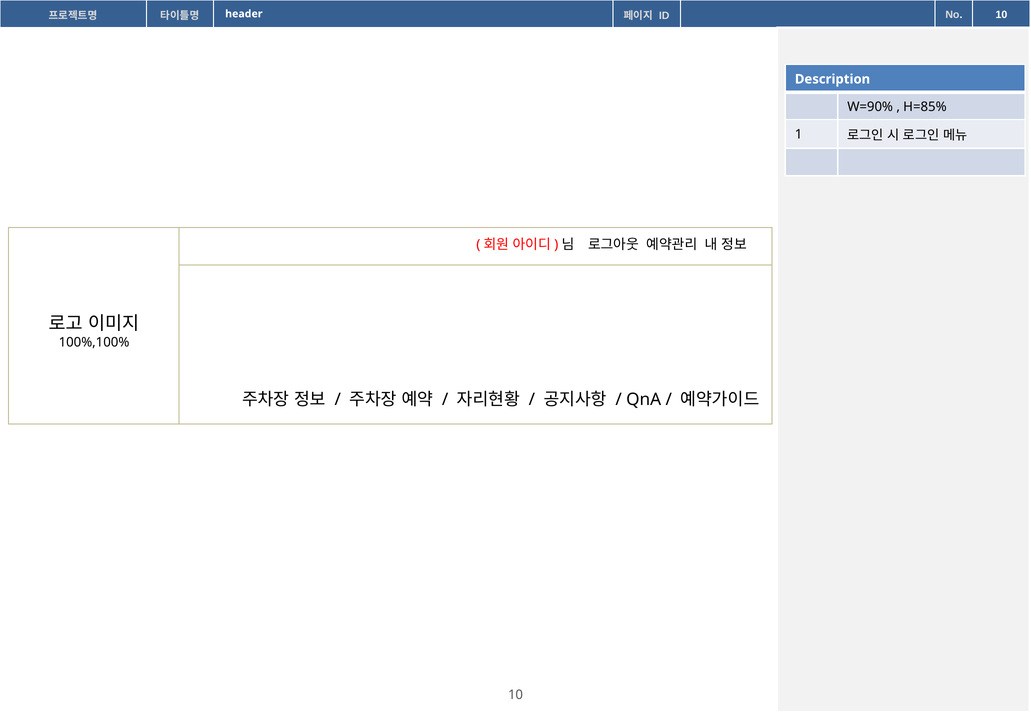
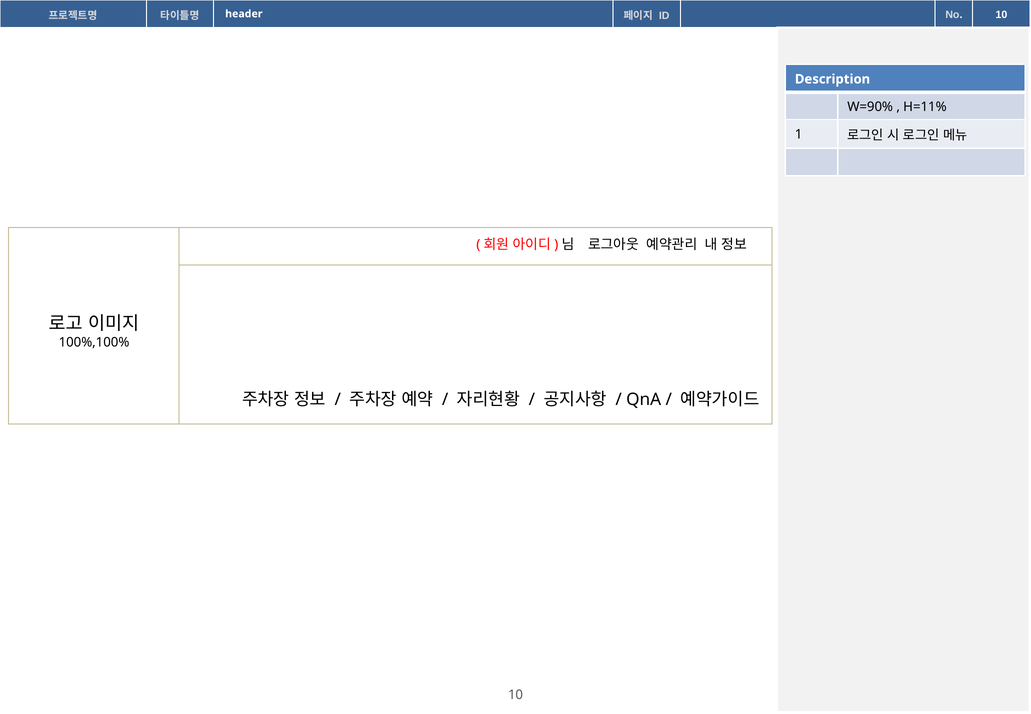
H=85%: H=85% -> H=11% (925, 107)
